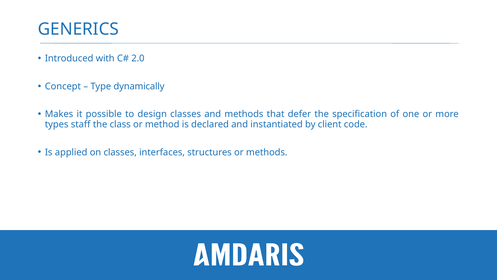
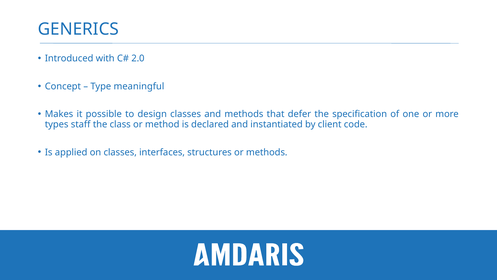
dynamically: dynamically -> meaningful (139, 86)
